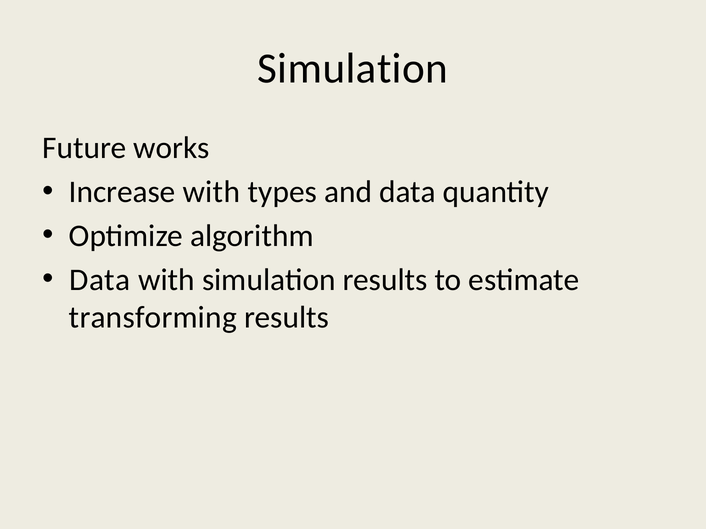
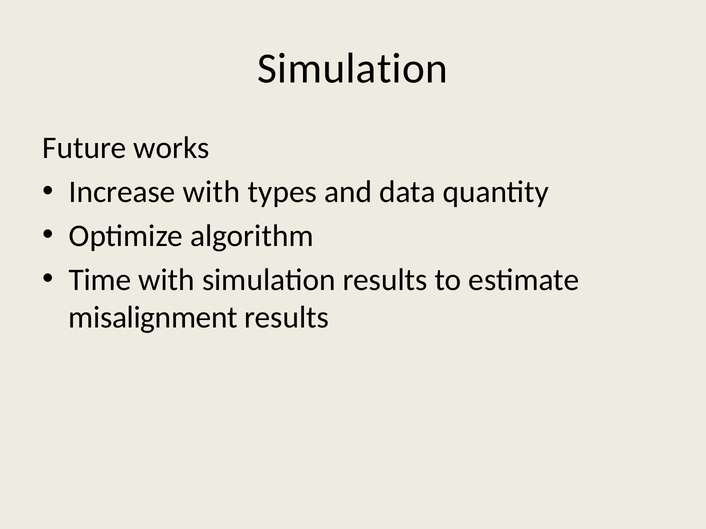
Data: Data -> Time (100, 280)
transforming: transforming -> misalignment (153, 318)
